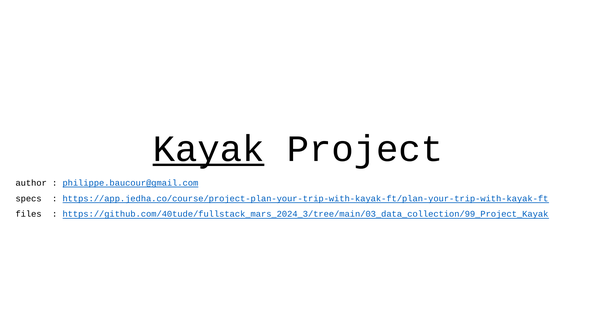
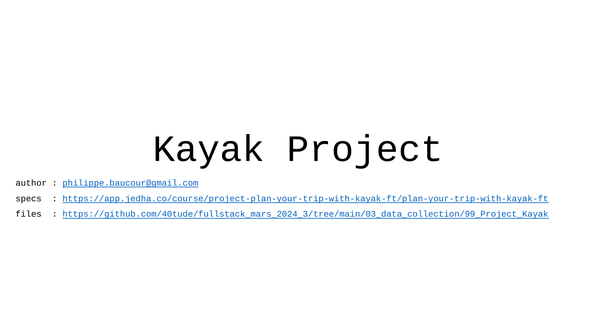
Kayak underline: present -> none (209, 149)
